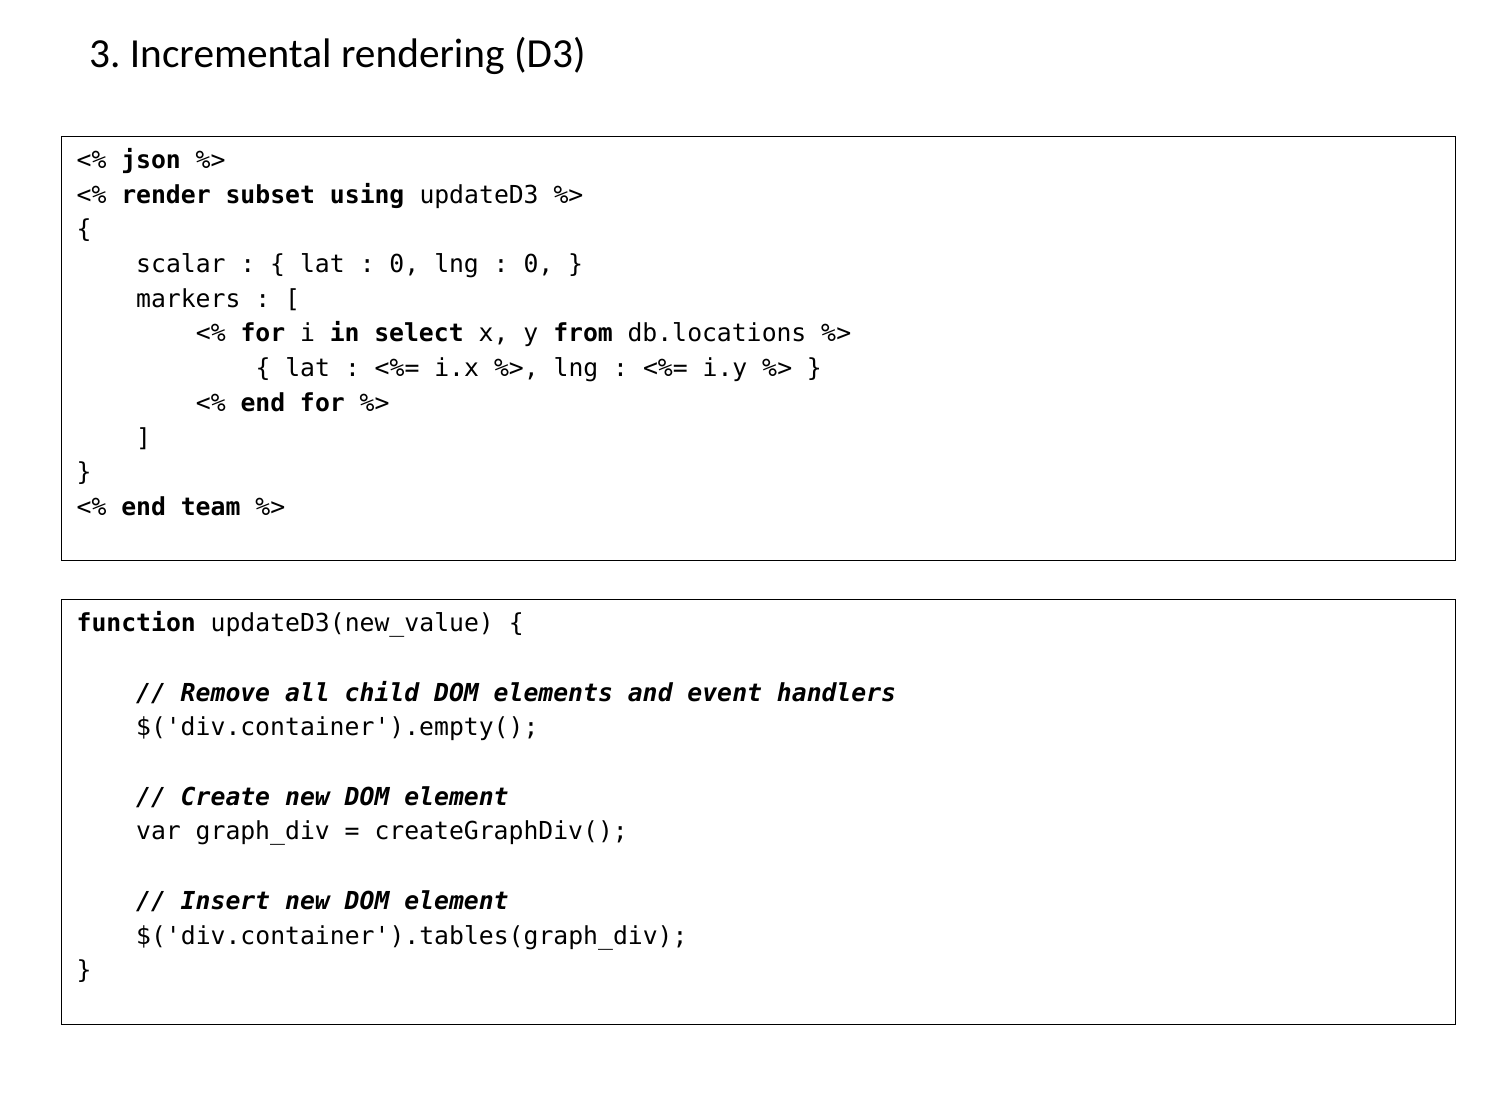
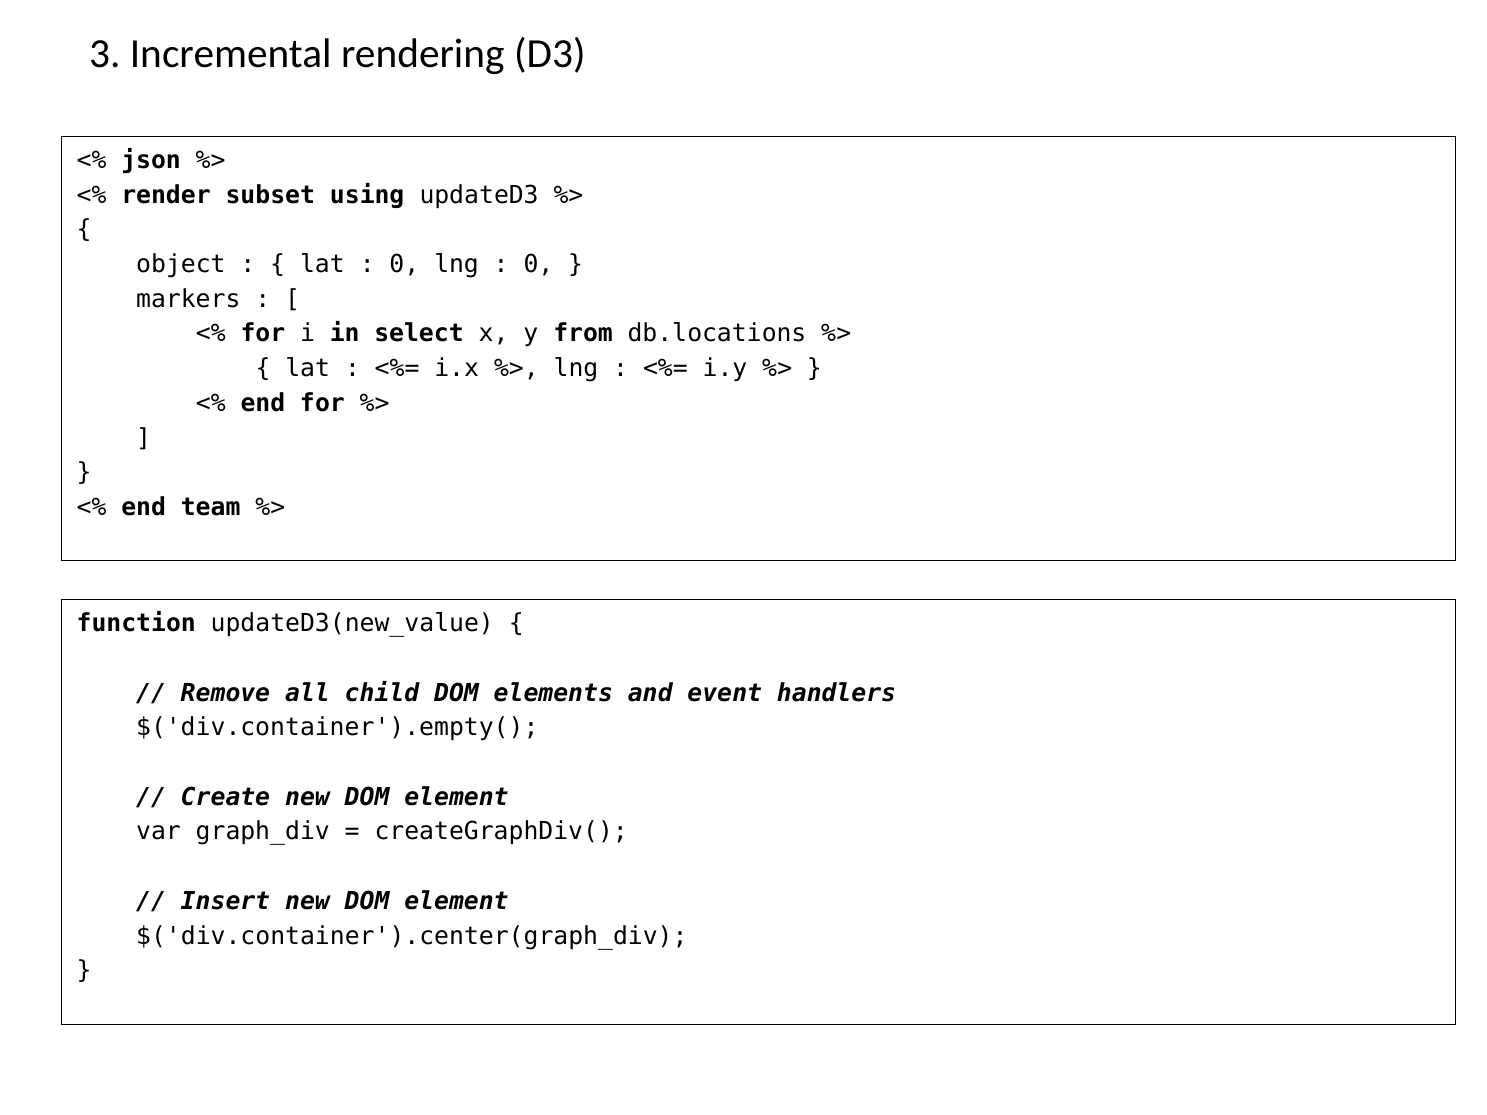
scalar: scalar -> object (181, 264)
$('div.container').tables(graph_div: $('div.container').tables(graph_div -> $('div.container').center(graph_div (412, 936)
